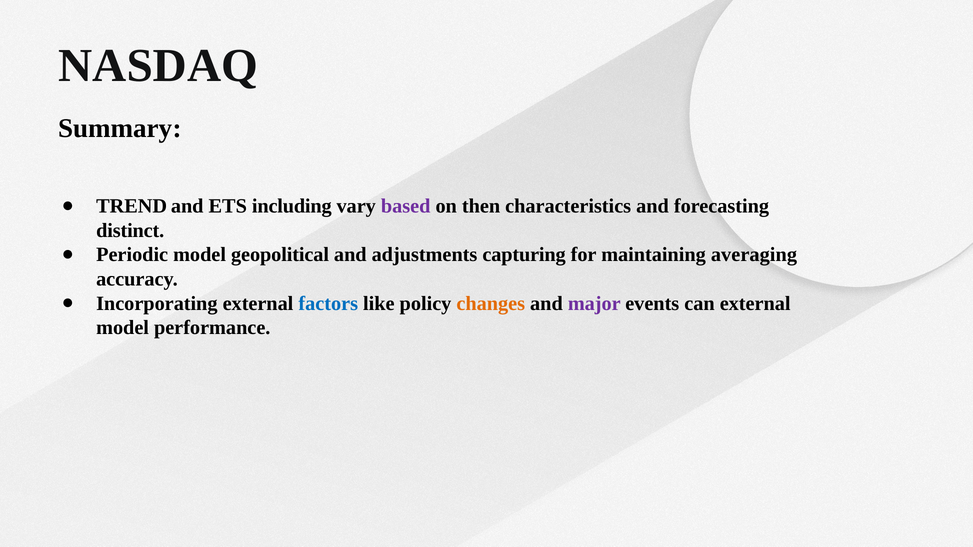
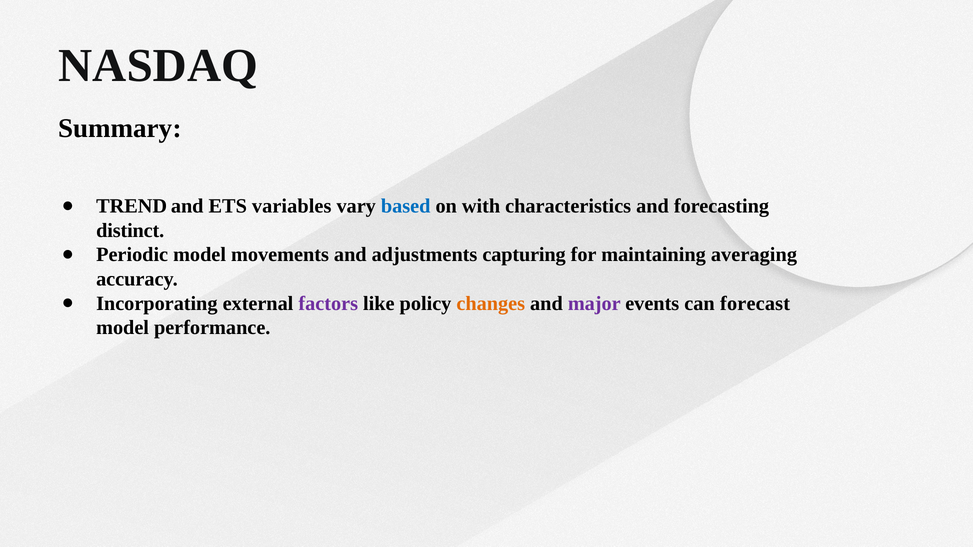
including: including -> variables (292, 206)
based colour: purple -> blue (406, 206)
then: then -> with (481, 206)
geopolitical: geopolitical -> movements (280, 255)
factors colour: blue -> purple (328, 304)
can external: external -> forecast (755, 304)
